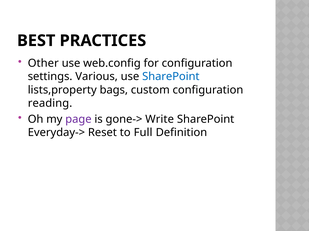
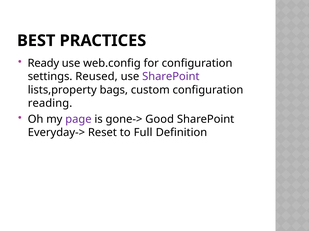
Other: Other -> Ready (43, 63)
Various: Various -> Reused (97, 77)
SharePoint colour: blue -> purple (171, 77)
Write: Write -> Good (160, 119)
